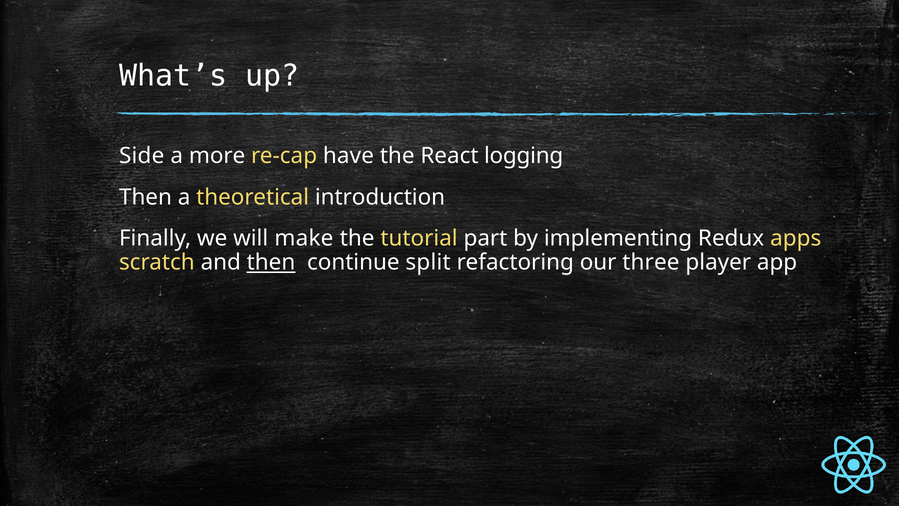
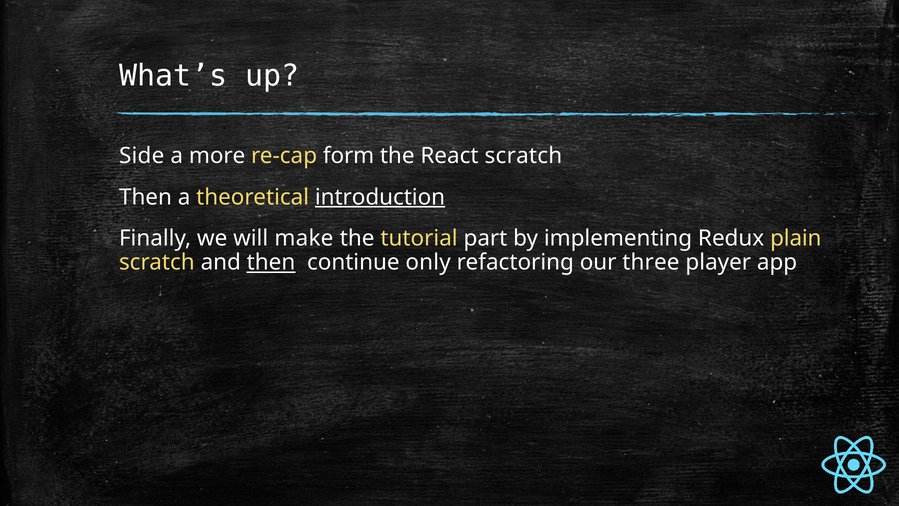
have: have -> form (349, 156)
React logging: logging -> scratch (523, 156)
introduction underline: none -> present (380, 197)
apps: apps -> plain (796, 238)
split: split -> only (428, 262)
